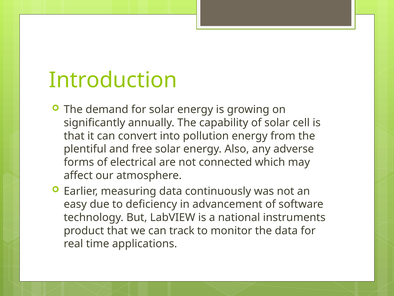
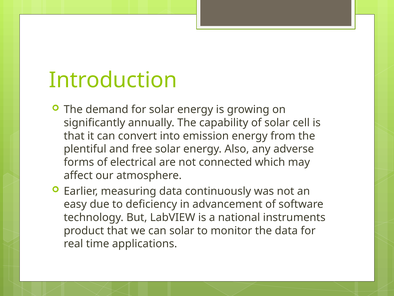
pollution: pollution -> emission (206, 136)
can track: track -> solar (182, 230)
